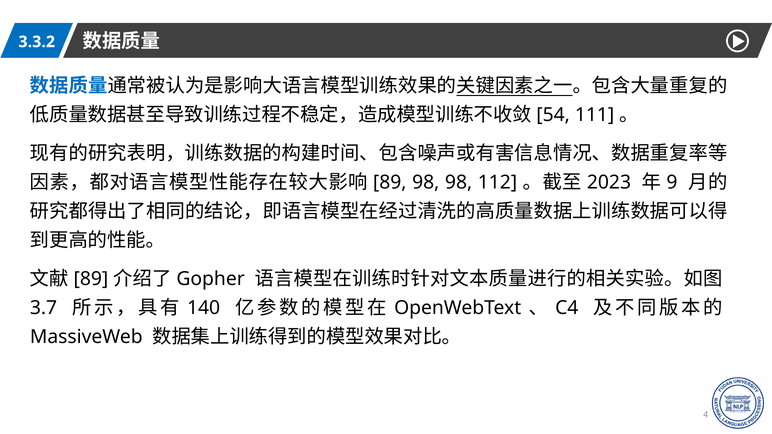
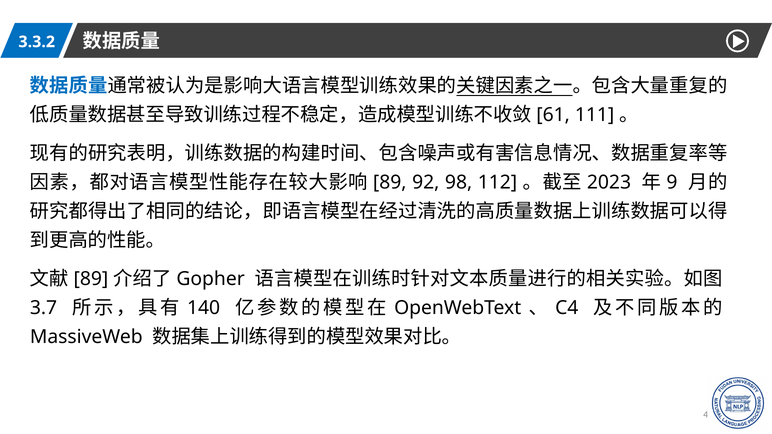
54: 54 -> 61 (553, 115)
98: 98 -> 92 (426, 183)
